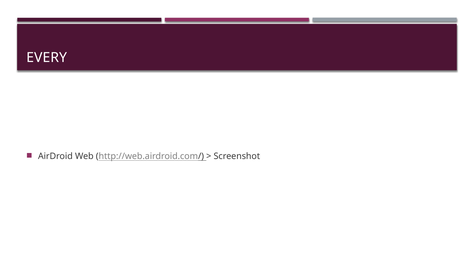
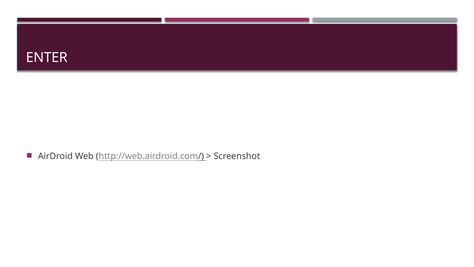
EVERY: EVERY -> ENTER (47, 58)
